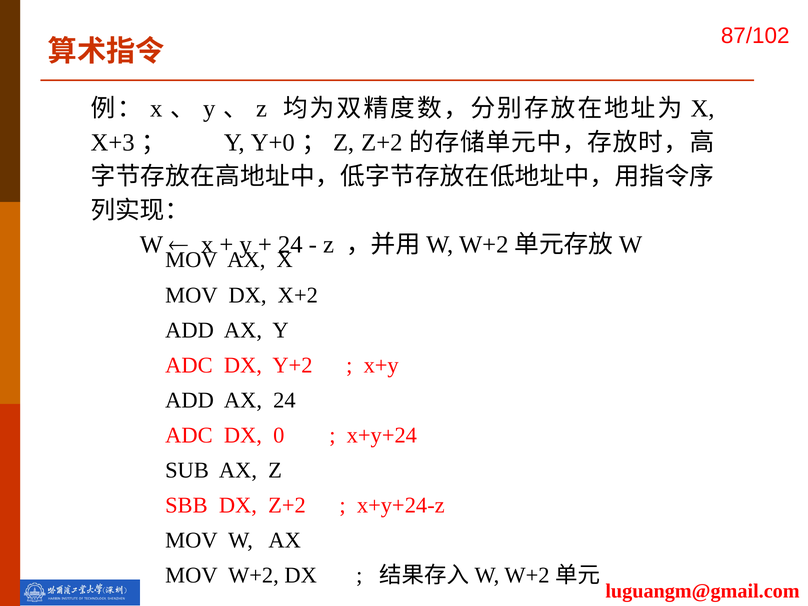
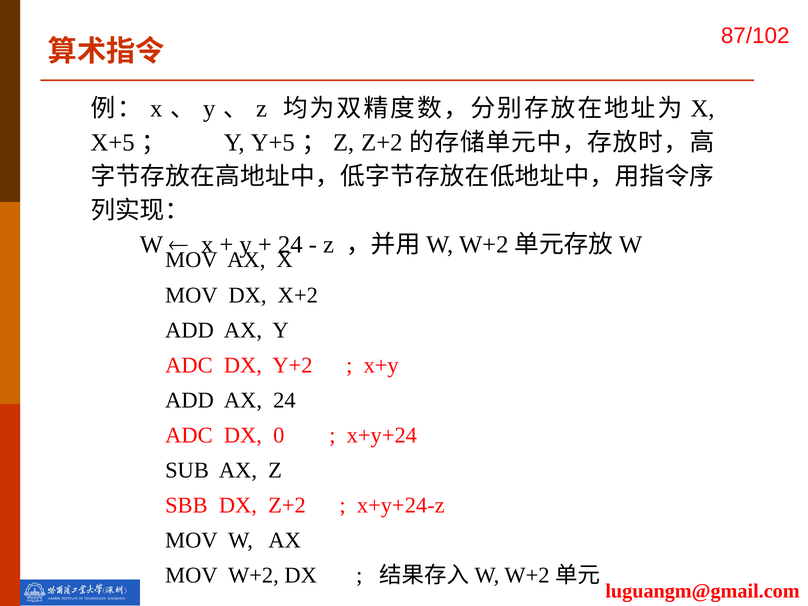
X+3: X+3 -> X+5 (113, 142)
Y+0: Y+0 -> Y+5 (273, 142)
